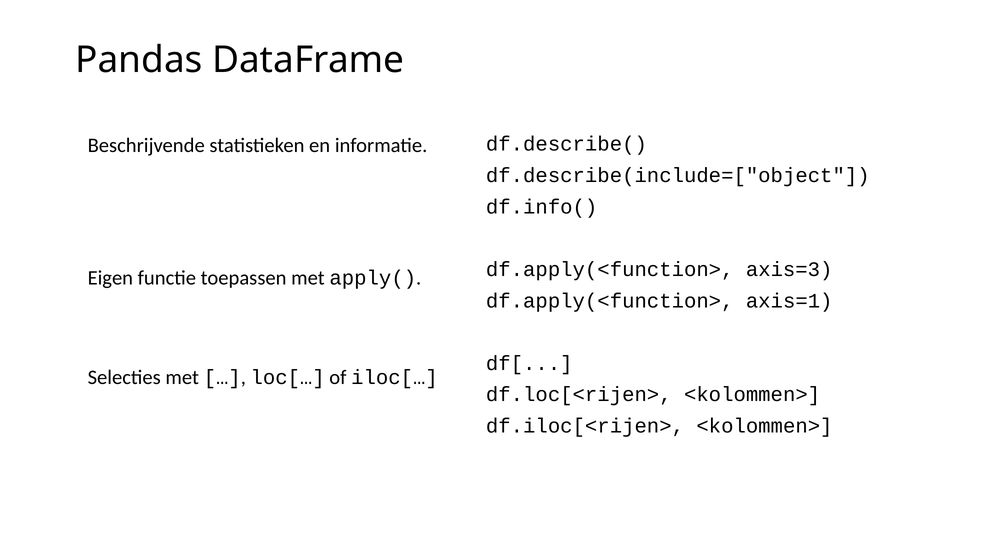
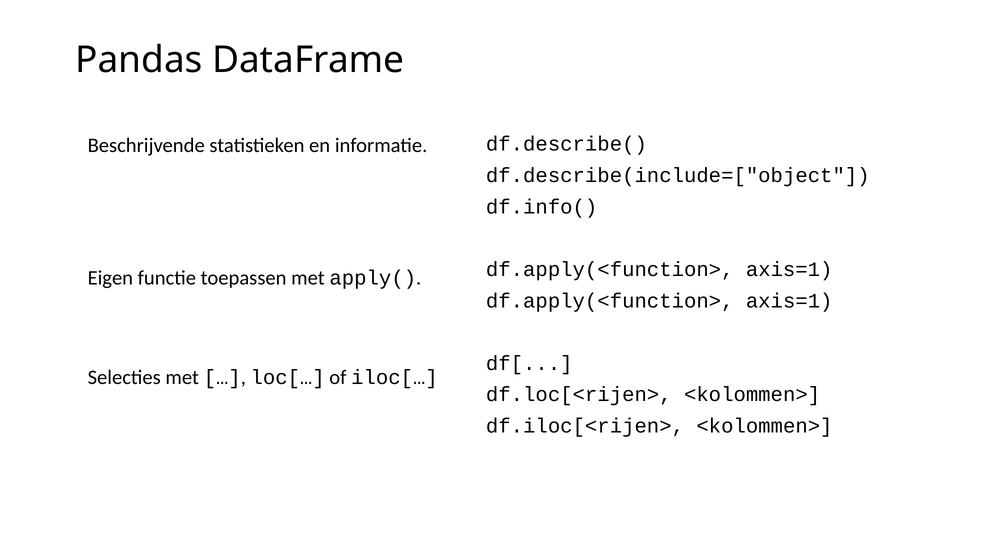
axis=3: axis=3 -> axis=1 (789, 269)
